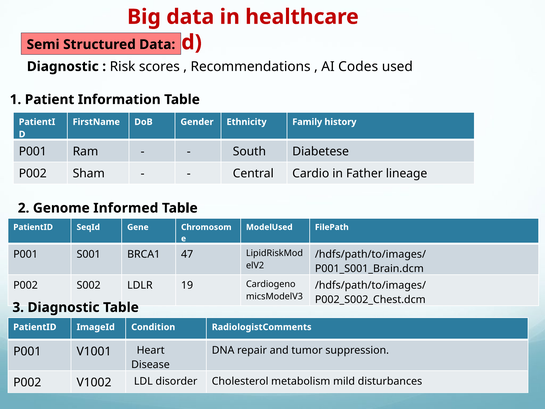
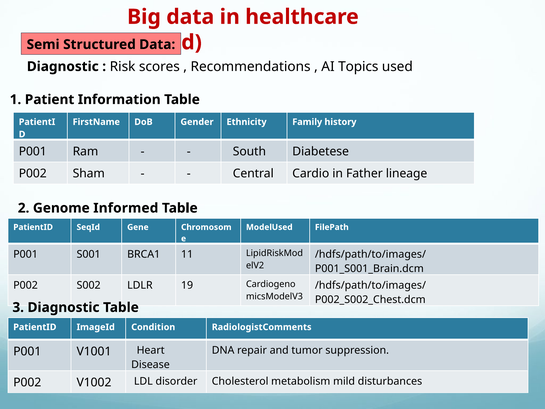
Codes: Codes -> Topics (358, 66)
47: 47 -> 11 (187, 254)
